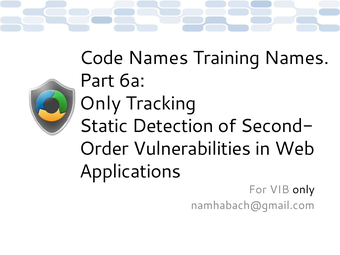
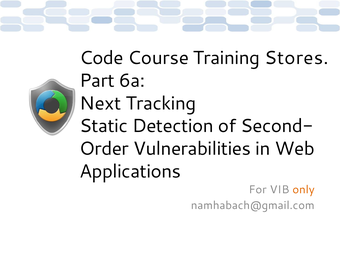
Code Names: Names -> Course (158, 58)
Training Names: Names -> Stores (297, 58)
Only: Only -> Next (100, 103)
only colour: black -> orange (304, 190)
